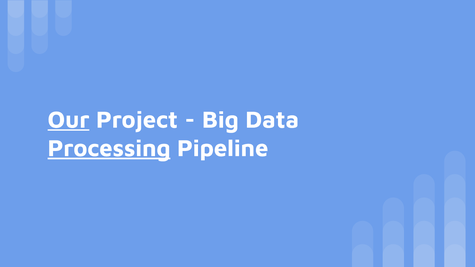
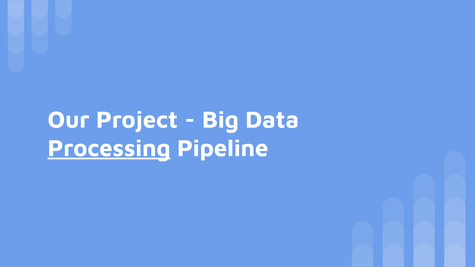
Our underline: present -> none (69, 120)
